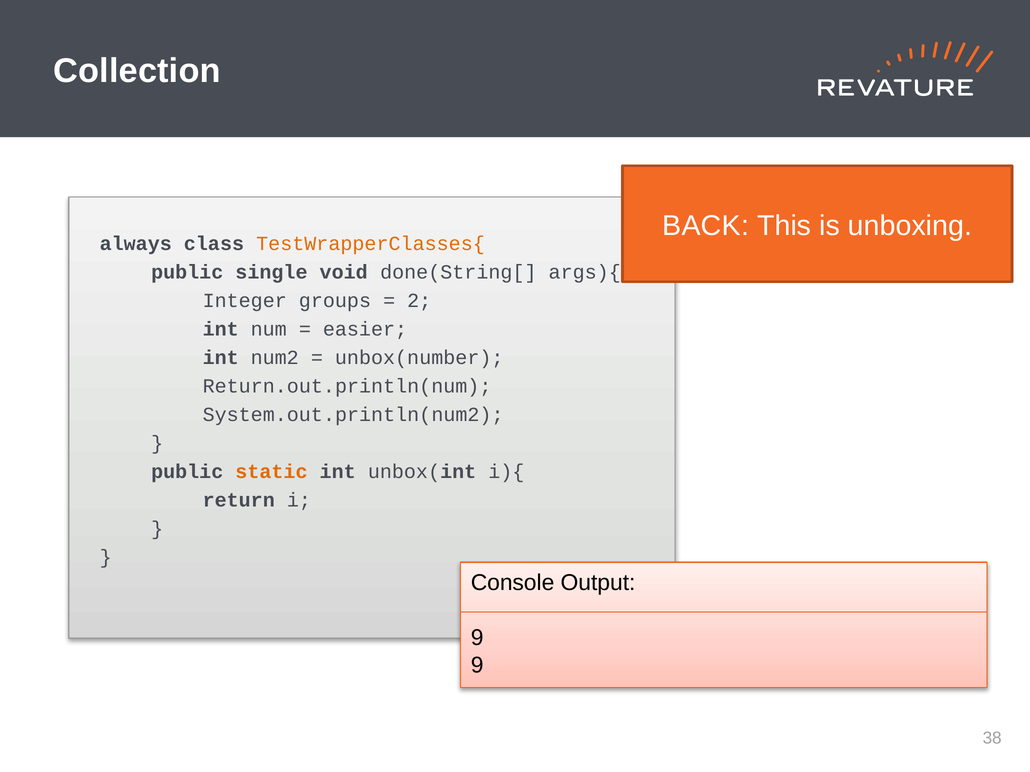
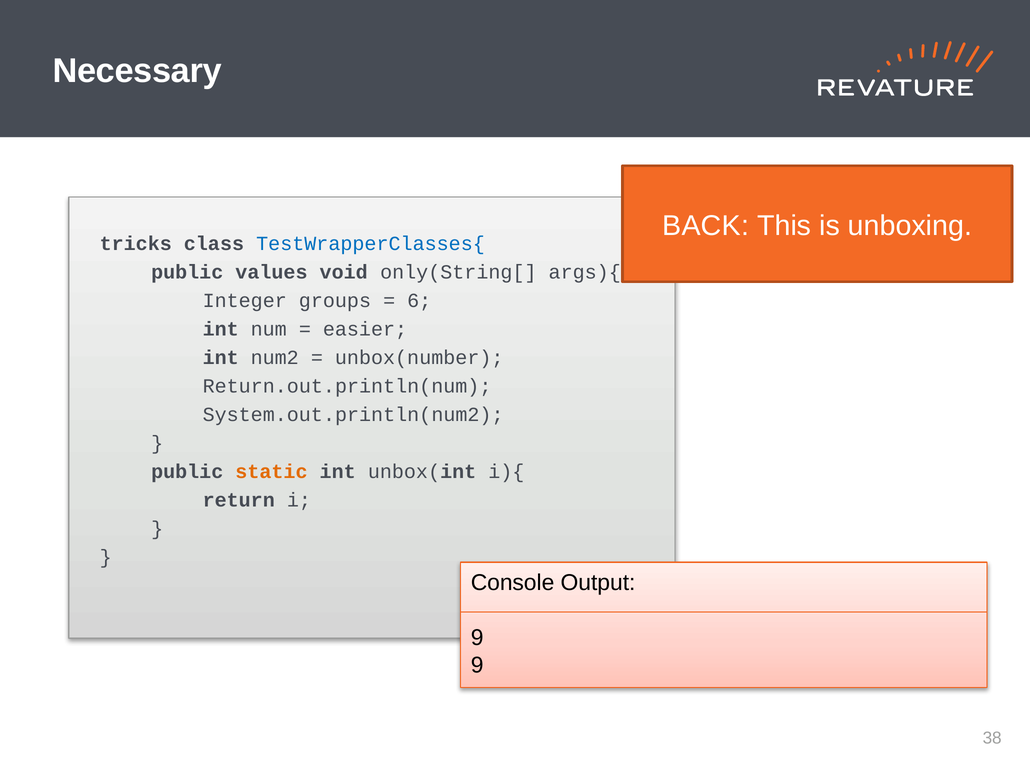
Collection: Collection -> Necessary (137, 71)
always: always -> tricks (136, 244)
TestWrapperClasses{ colour: orange -> blue (371, 244)
single: single -> values (271, 272)
done(String[: done(String[ -> only(String[ (458, 272)
2: 2 -> 6 (419, 301)
